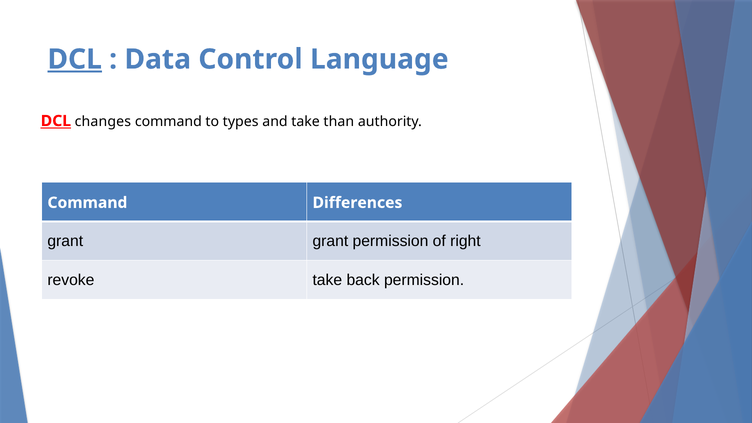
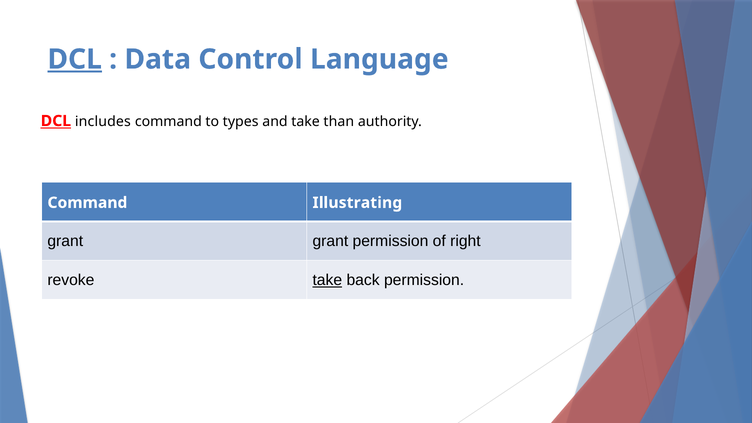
changes: changes -> includes (103, 121)
Differences: Differences -> Illustrating (357, 203)
take underline: none -> present (327, 280)
